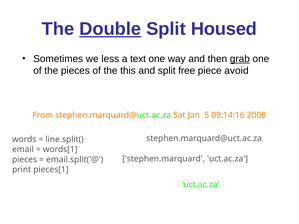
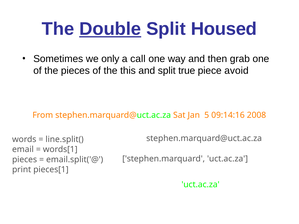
less: less -> only (110, 59)
text: text -> call (138, 59)
grab underline: present -> none (240, 59)
free: free -> true (187, 71)
